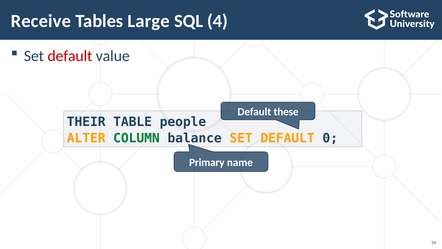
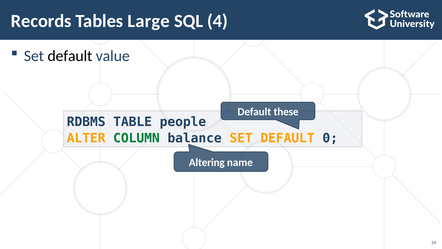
Receive: Receive -> Records (41, 21)
default colour: red -> black (70, 56)
THEIR: THEIR -> RDBMS (86, 122)
Primary: Primary -> Altering (207, 162)
